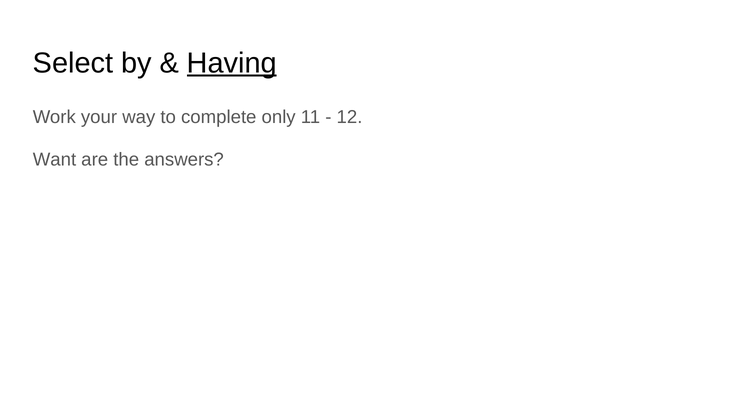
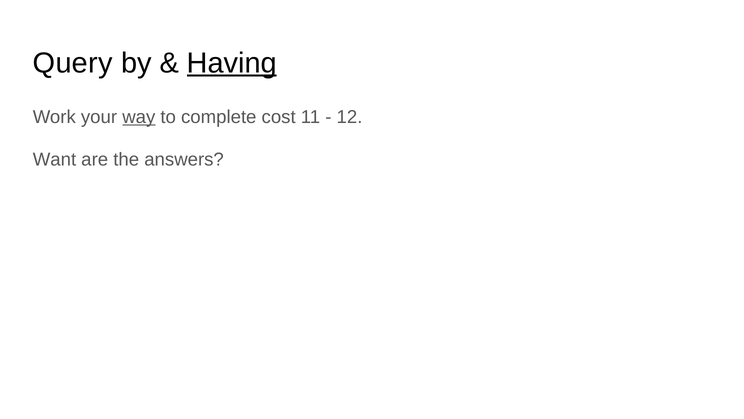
Select: Select -> Query (73, 63)
way underline: none -> present (139, 117)
only: only -> cost (279, 117)
